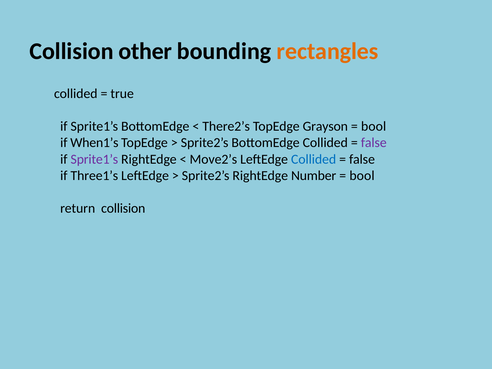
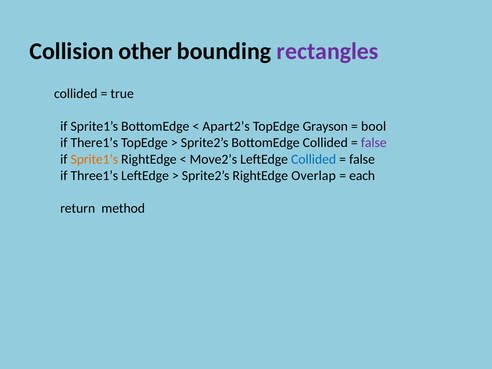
rectangles colour: orange -> purple (328, 51)
There2’s: There2’s -> Apart2’s (226, 126)
When1’s: When1’s -> There1’s (94, 143)
Sprite1’s colour: purple -> orange (94, 159)
Number: Number -> Overlap (314, 176)
bool: bool -> each (362, 176)
return collision: collision -> method (123, 208)
